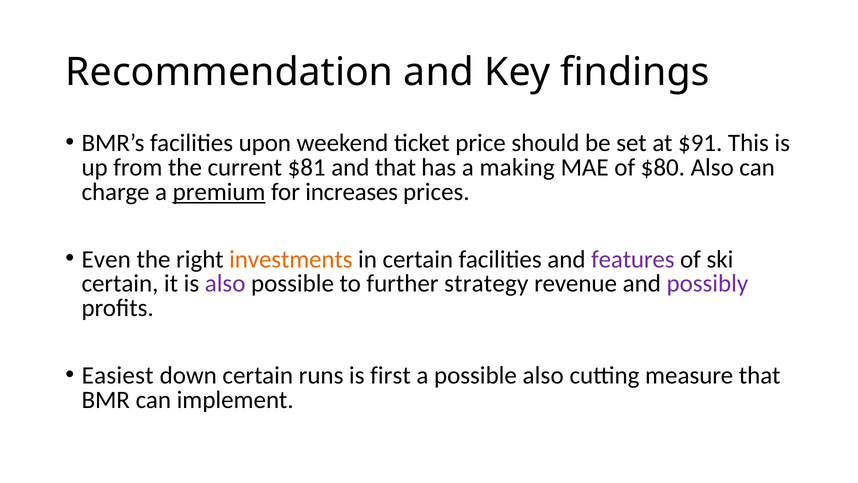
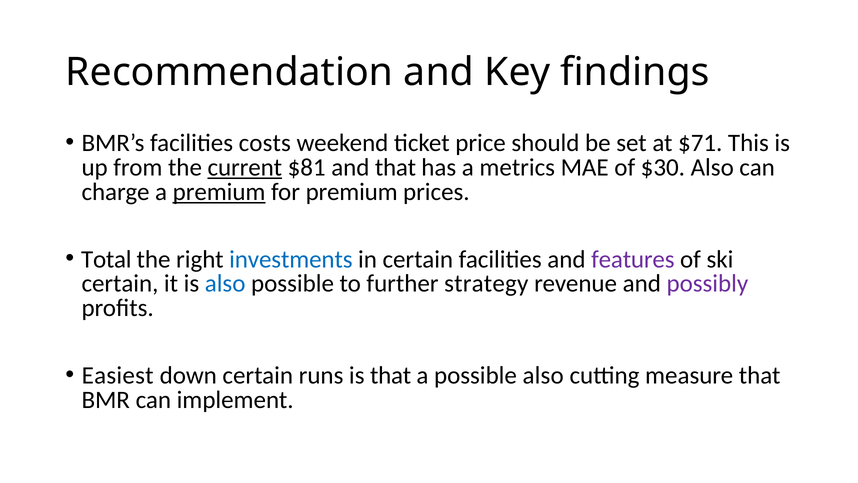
upon: upon -> costs (265, 143)
$91: $91 -> $71 (700, 143)
current underline: none -> present (245, 167)
making: making -> metrics (517, 167)
$80: $80 -> $30 (663, 167)
for increases: increases -> premium (352, 192)
Even: Even -> Total (106, 259)
investments colour: orange -> blue (291, 259)
also colour: purple -> blue (225, 283)
is first: first -> that (391, 375)
